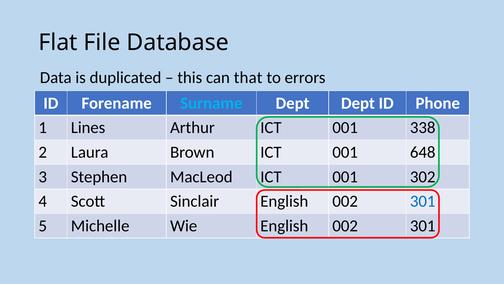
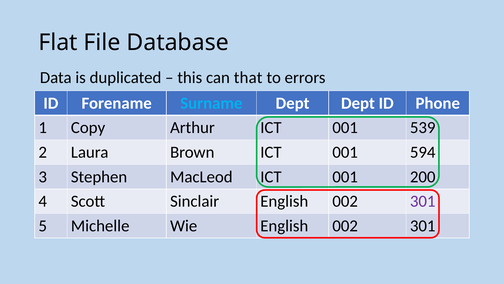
Lines: Lines -> Copy (88, 128)
338: 338 -> 539 (423, 128)
648: 648 -> 594 (423, 152)
302: 302 -> 200 (423, 176)
301 colour: blue -> purple (423, 201)
